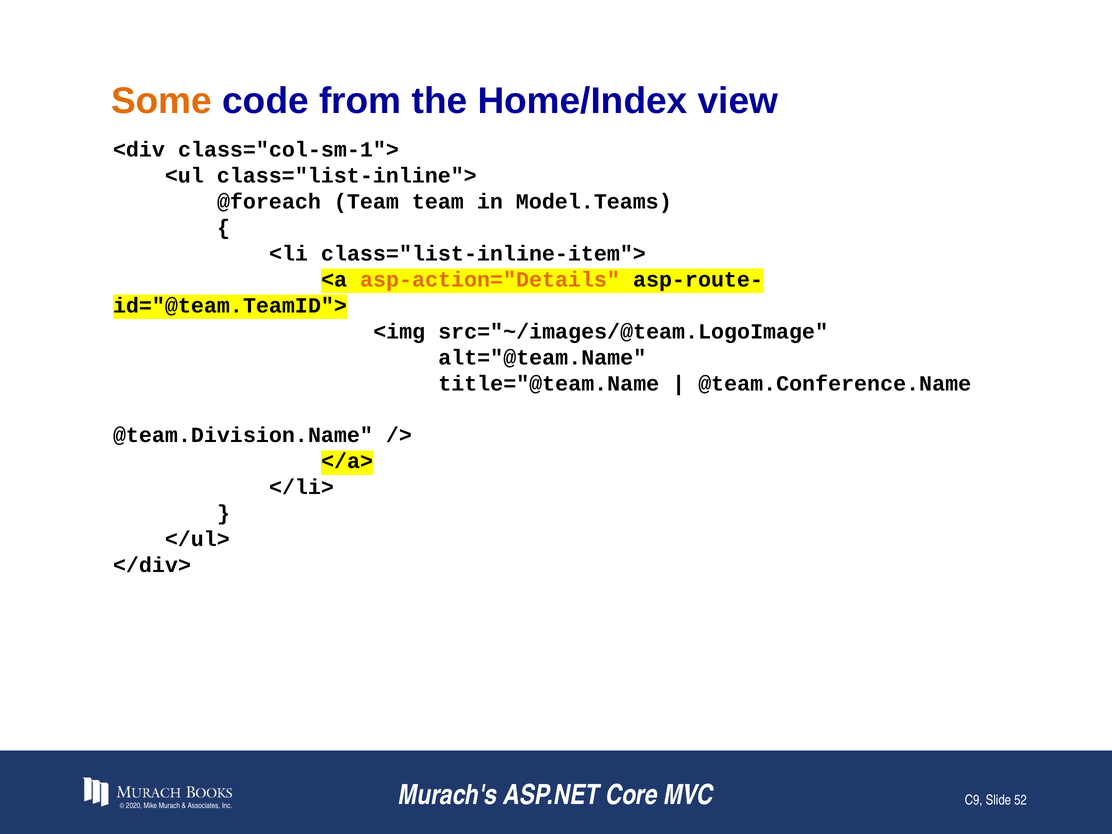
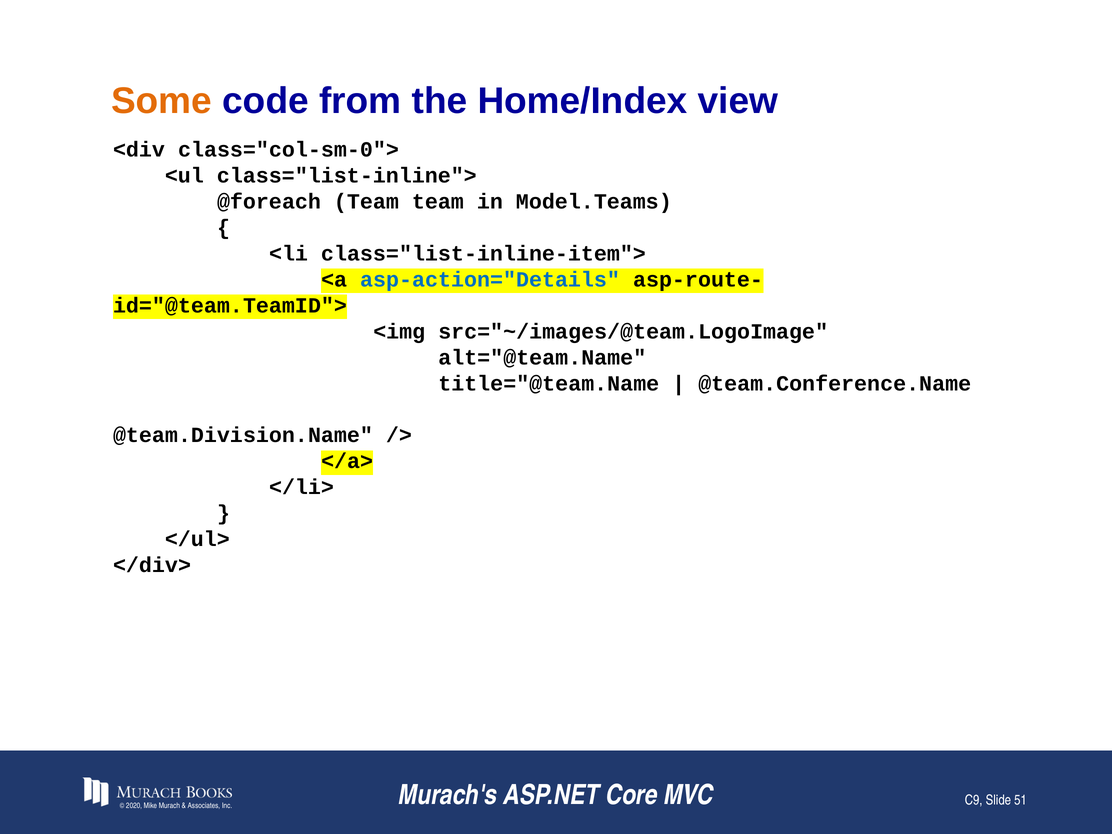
class="col-sm-1">: class="col-sm-1"> -> class="col-sm-0"> (288, 150)
asp-action="Details colour: orange -> blue (490, 280)
52: 52 -> 51 (1020, 800)
